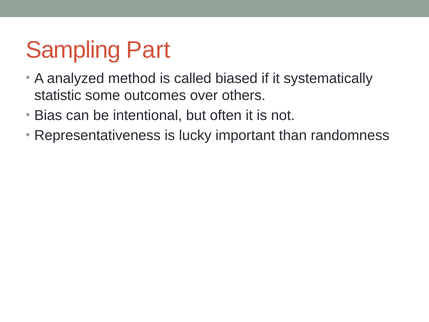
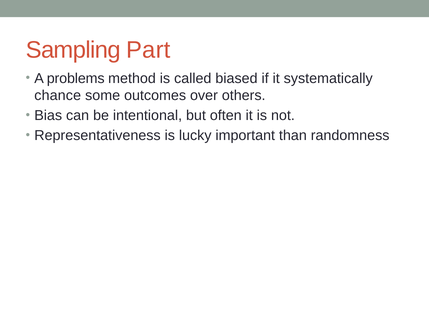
analyzed: analyzed -> problems (76, 78)
statistic: statistic -> chance (58, 95)
